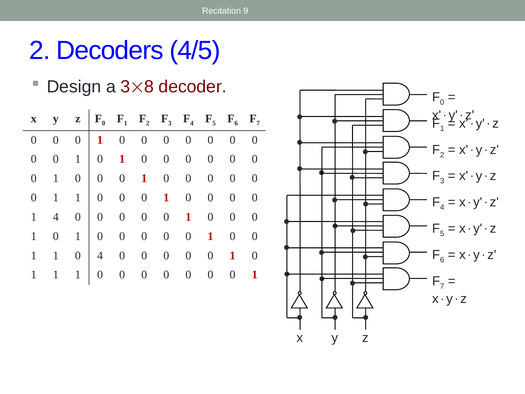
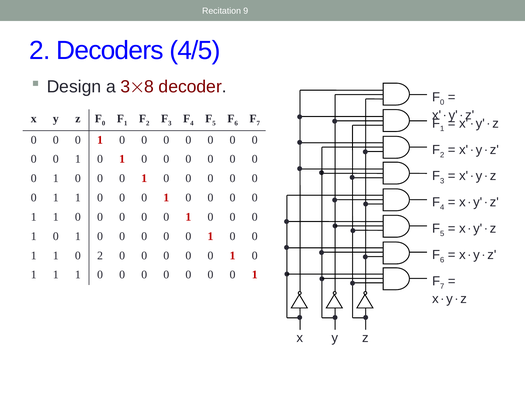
4: 4 -> 1 (56, 217)
0 4: 4 -> 2 (100, 255)
